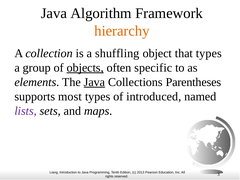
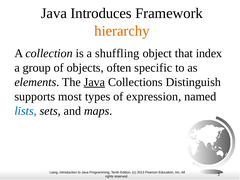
Algorithm: Algorithm -> Introduces (101, 13)
that types: types -> index (209, 53)
objects underline: present -> none (85, 68)
Parentheses: Parentheses -> Distinguish (193, 82)
introduced: introduced -> expression (154, 96)
lists colour: purple -> blue (26, 111)
